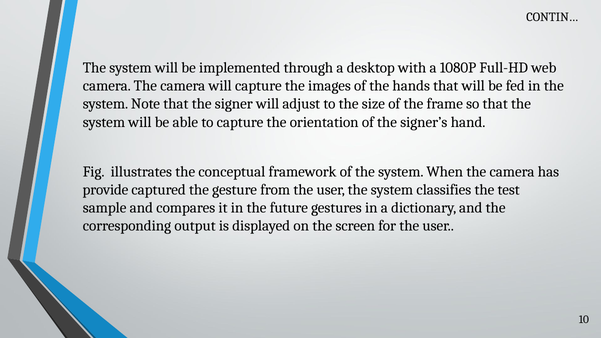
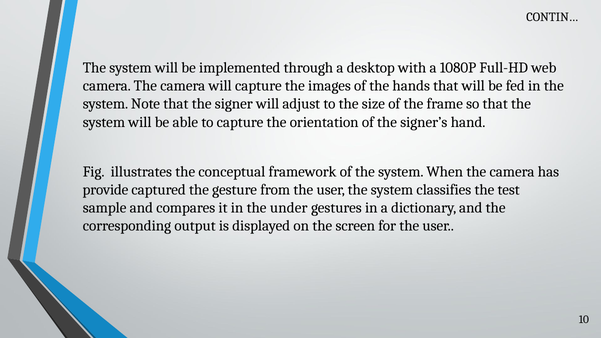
future: future -> under (289, 208)
